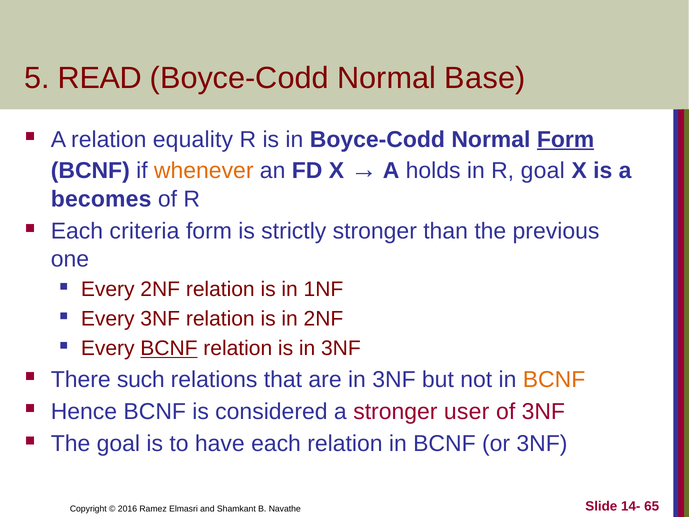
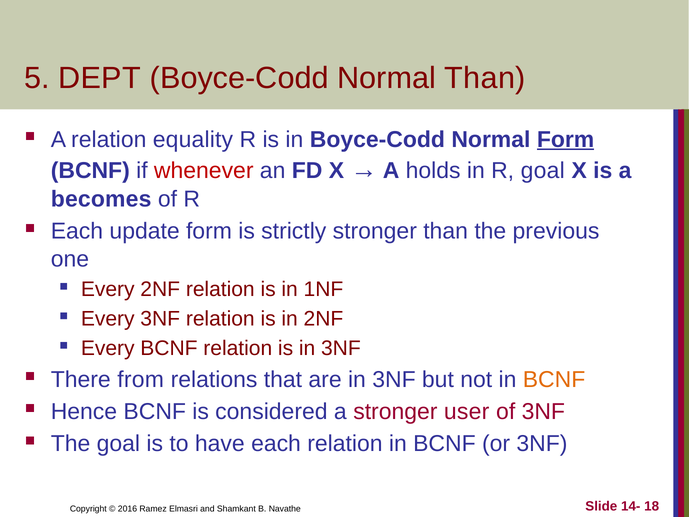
READ: READ -> DEPT (100, 78)
Normal Base: Base -> Than (485, 78)
whenever colour: orange -> red (204, 171)
criteria: criteria -> update (145, 231)
BCNF underline: present -> none (169, 348)
such: such -> from (141, 379)
65: 65 -> 18 (652, 506)
